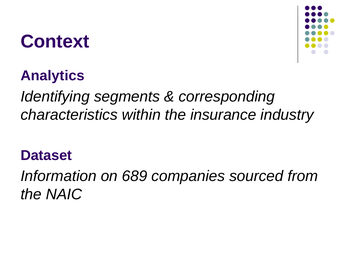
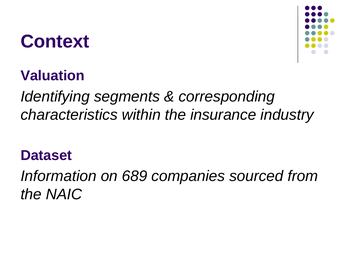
Analytics: Analytics -> Valuation (53, 76)
